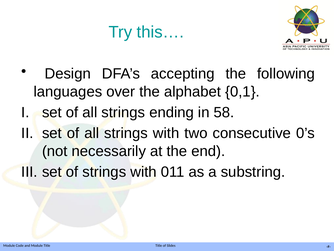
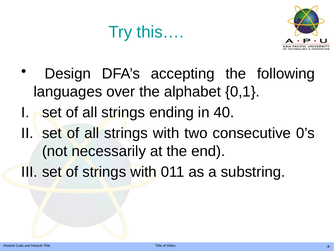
58: 58 -> 40 (224, 112)
